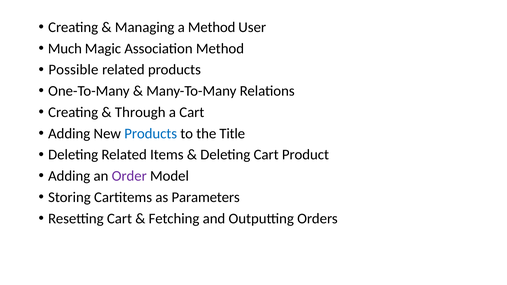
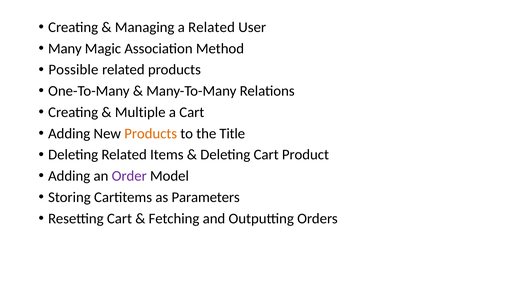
a Method: Method -> Related (212, 27)
Much: Much -> Many (65, 49)
Through: Through -> Multiple (140, 112)
Products colour: blue -> orange (151, 134)
